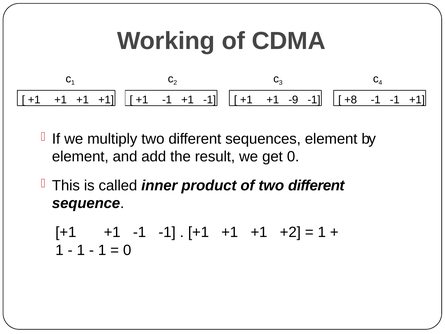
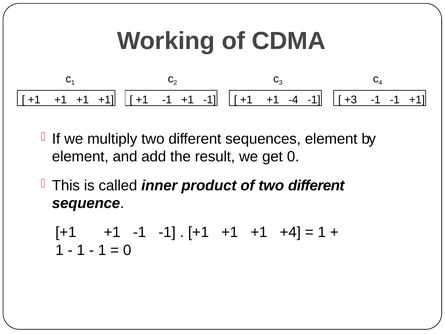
-9: -9 -> -4 (293, 100)
+8: +8 -> +3 (351, 100)
+2: +2 -> +4 (290, 232)
